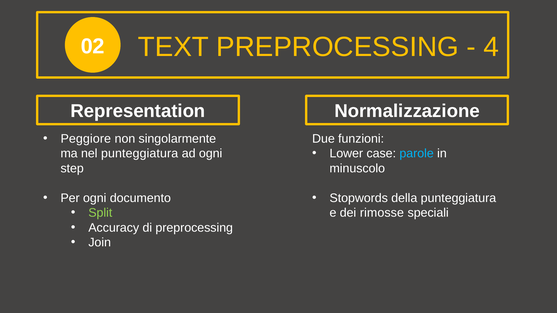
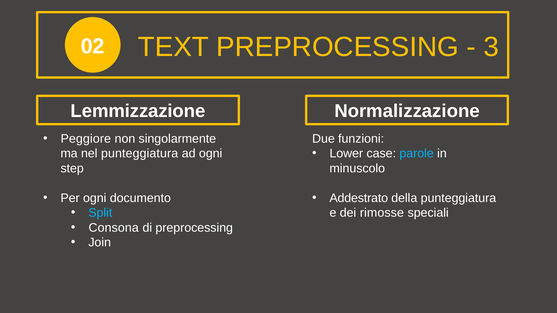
4: 4 -> 3 (491, 47)
Representation: Representation -> Lemmizzazione (138, 111)
Stopwords: Stopwords -> Addestrato (359, 198)
Split colour: light green -> light blue (100, 213)
Accuracy: Accuracy -> Consona (114, 228)
